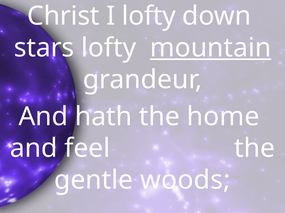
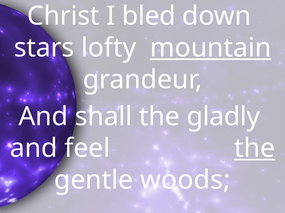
I lofty: lofty -> bled (149, 16)
hath: hath -> shall (104, 117)
home: home -> gladly (223, 117)
the underline: none -> present (255, 149)
